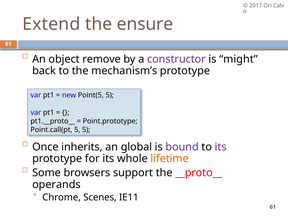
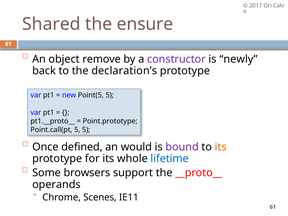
Extend: Extend -> Shared (51, 24)
might: might -> newly (239, 59)
mechanism’s: mechanism’s -> declaration’s (124, 71)
inherits: inherits -> defined (82, 147)
global: global -> would (136, 147)
its colour: purple -> orange (221, 147)
lifetime colour: orange -> blue (170, 159)
